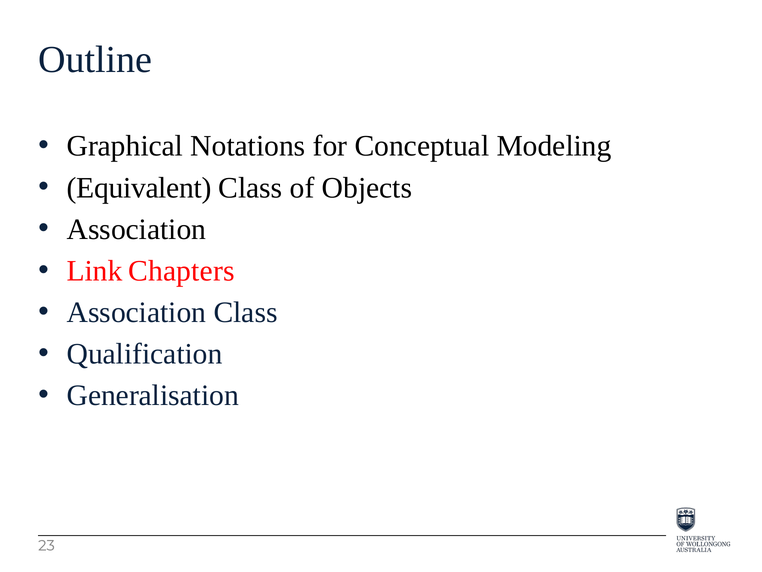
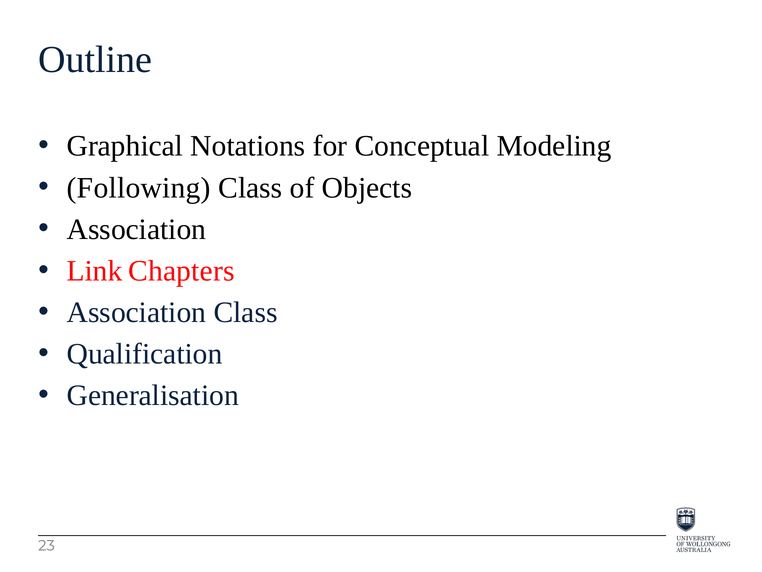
Equivalent: Equivalent -> Following (139, 188)
